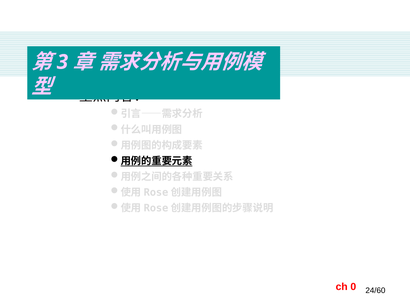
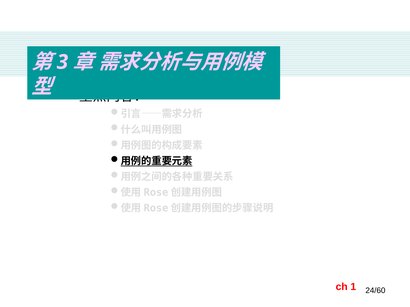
0: 0 -> 1 (353, 287)
